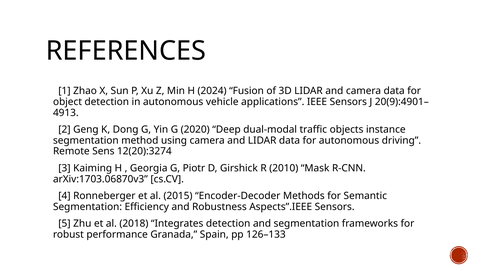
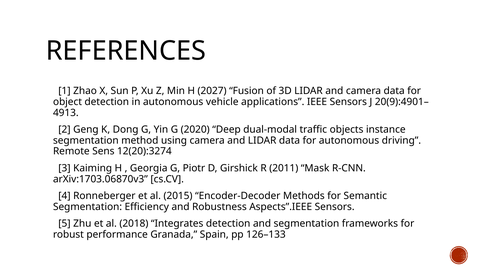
2024: 2024 -> 2027 (212, 91)
2010: 2010 -> 2011 (284, 168)
